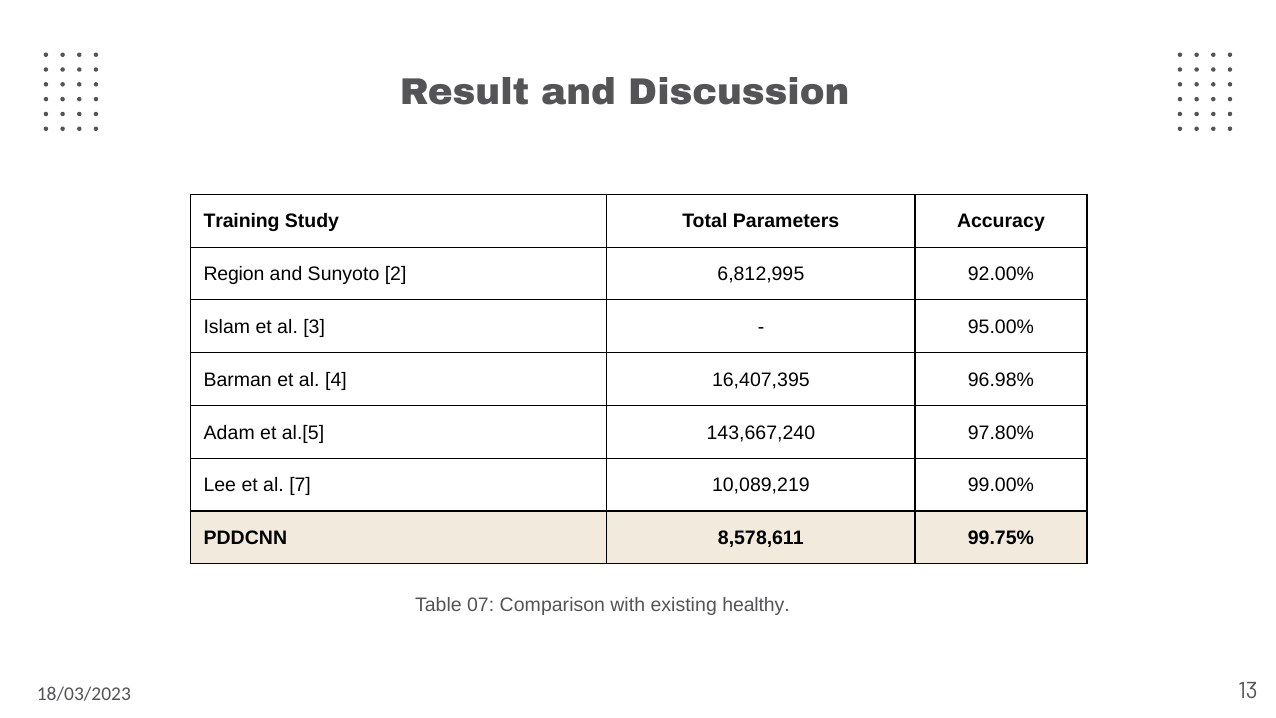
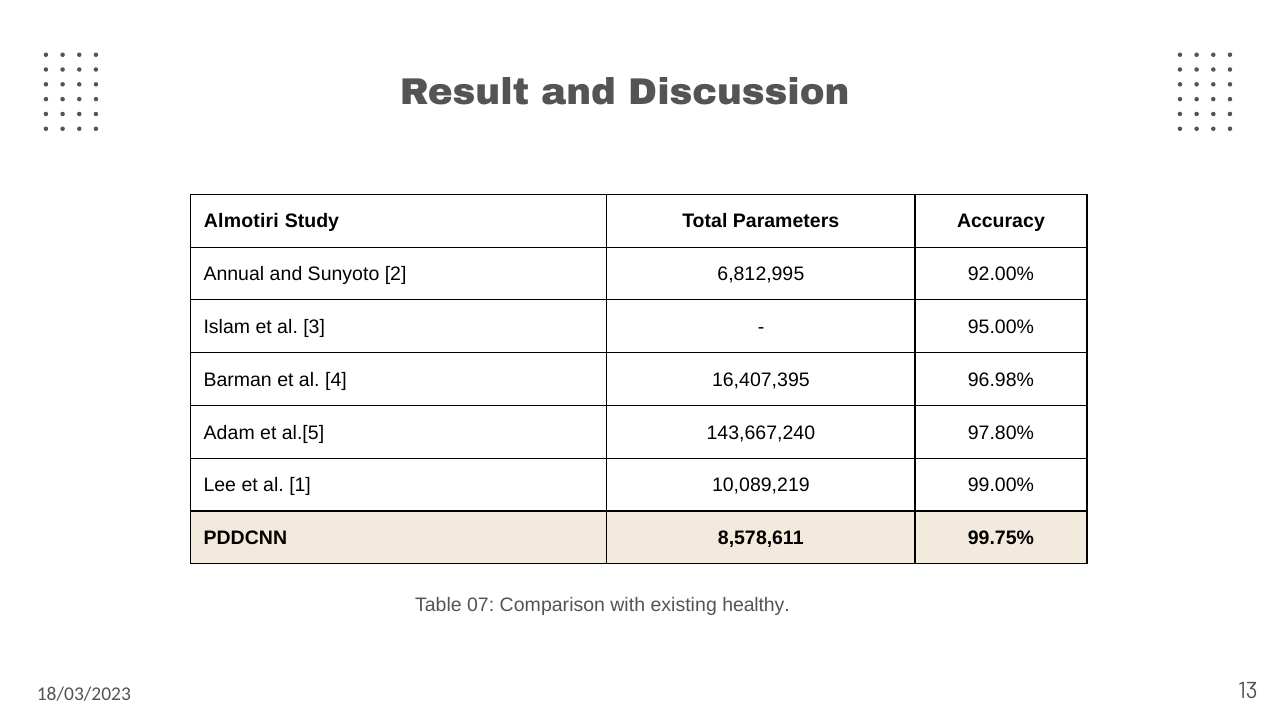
Training: Training -> Almotiri (241, 221)
Region: Region -> Annual (234, 274)
7: 7 -> 1 (300, 485)
